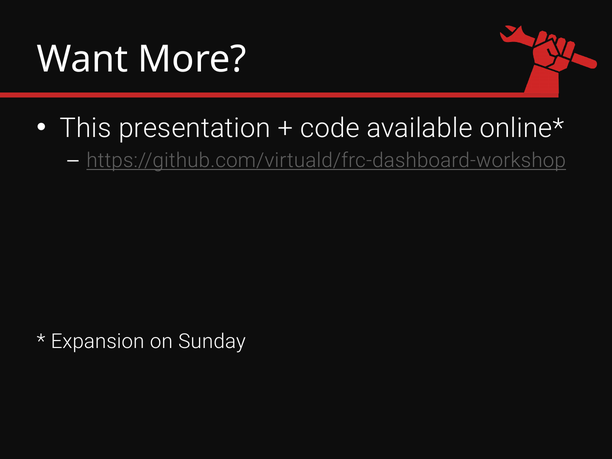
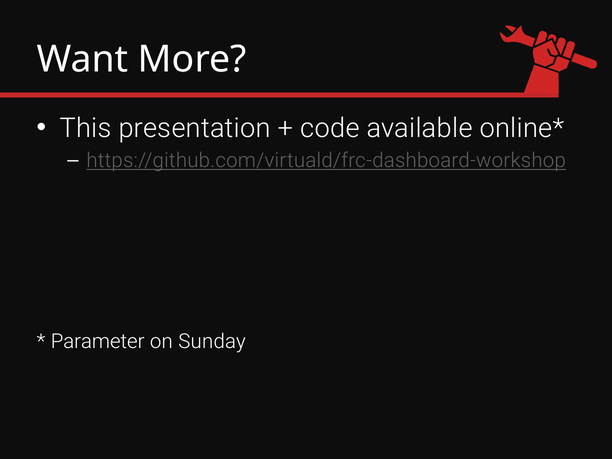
Expansion: Expansion -> Parameter (98, 341)
